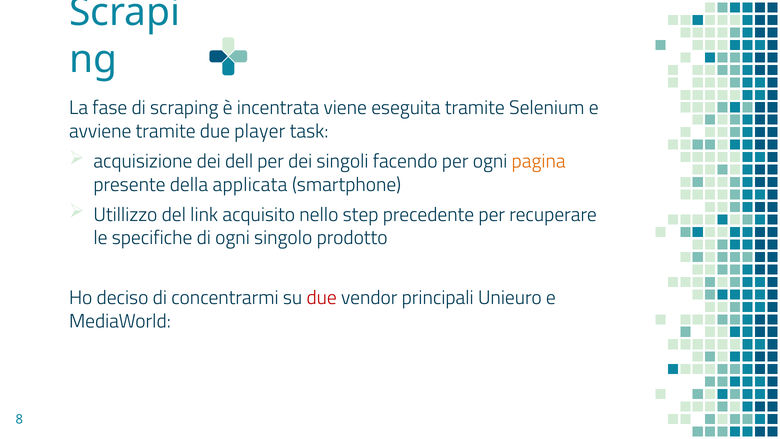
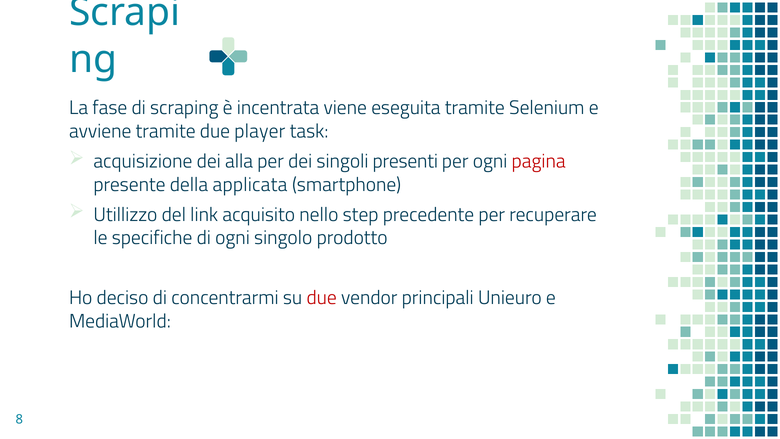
dell: dell -> alla (239, 161)
facendo: facendo -> presenti (405, 161)
pagina colour: orange -> red (539, 161)
